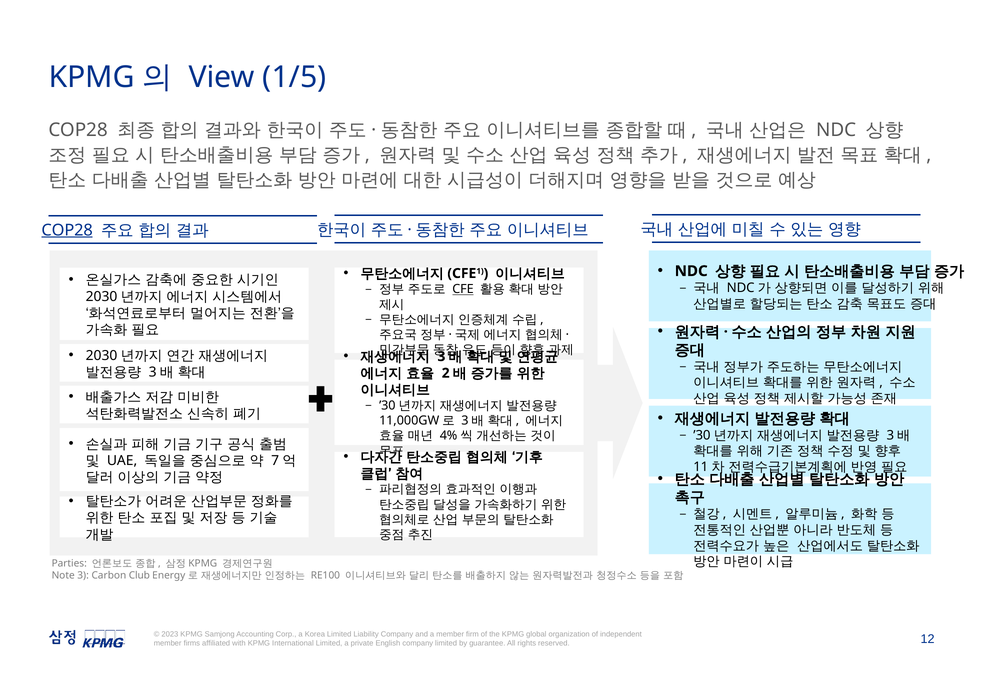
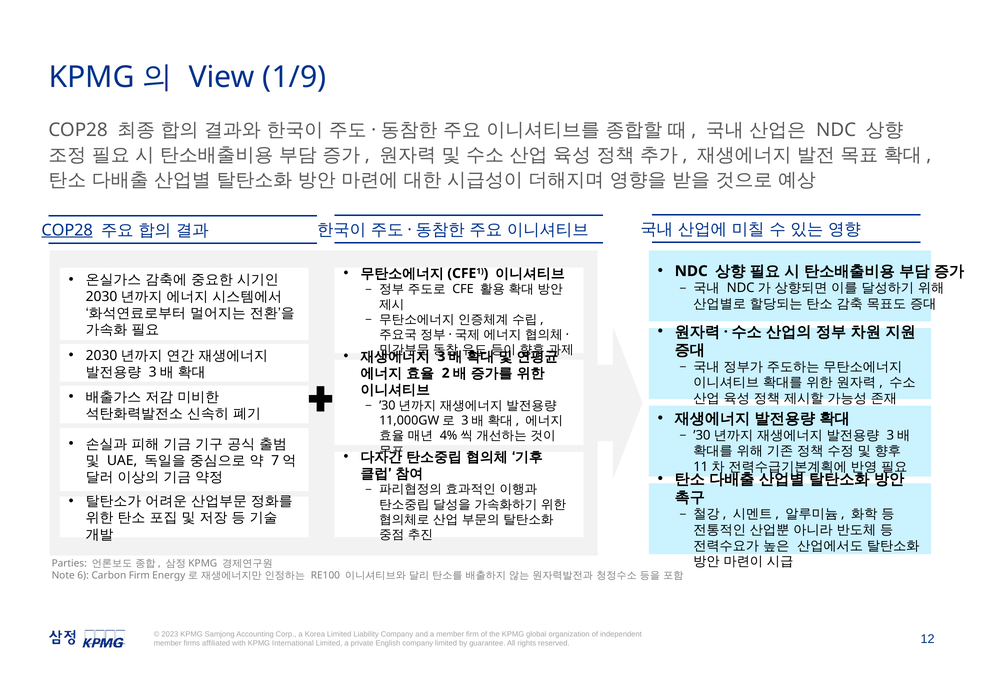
1/5: 1/5 -> 1/9 (294, 77)
CFE underline: present -> none (463, 289)
Note 3: 3 -> 6 (83, 576)
Carbon Club: Club -> Firm (139, 576)
